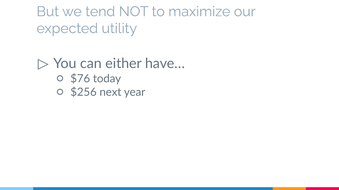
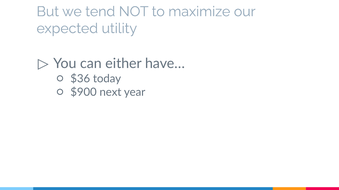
$76: $76 -> $36 (80, 79)
$256: $256 -> $900 (84, 92)
